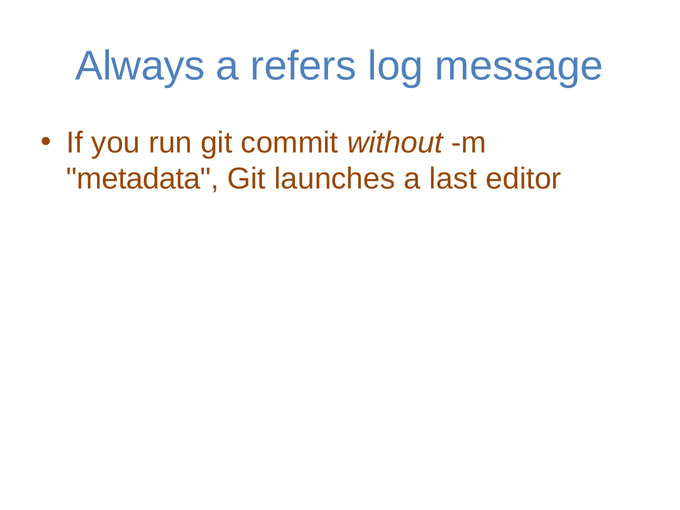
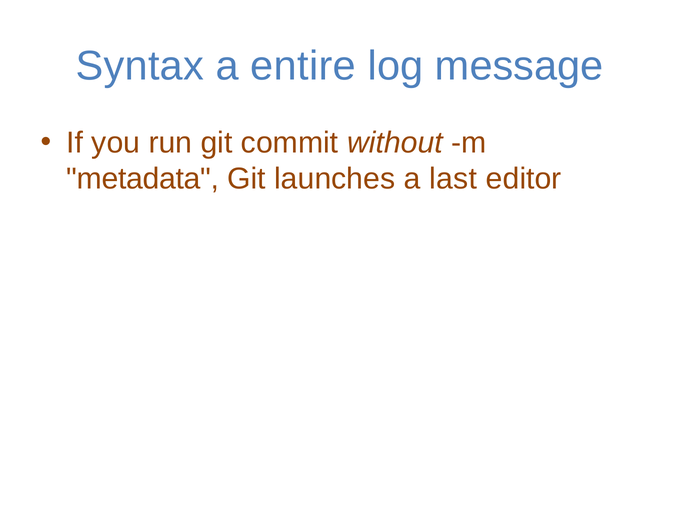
Always: Always -> Syntax (140, 66)
refers: refers -> entire (303, 66)
